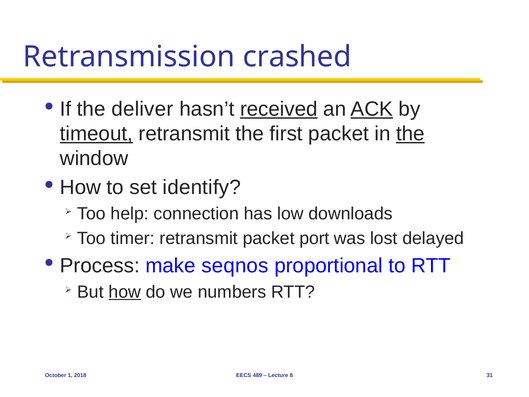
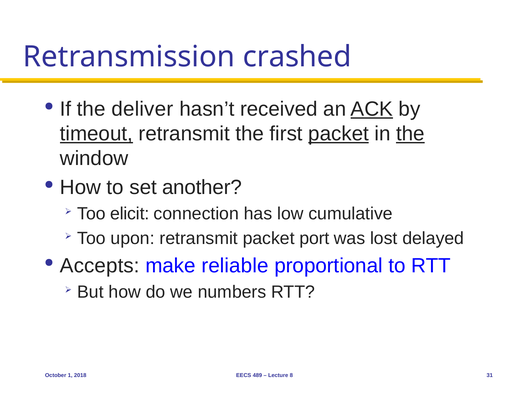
received underline: present -> none (279, 109)
packet underline: none -> present (339, 134)
identify: identify -> another (202, 187)
help: help -> elicit (130, 214)
downloads: downloads -> cumulative (351, 214)
timer: timer -> upon (133, 238)
Process: Process -> Accepts (100, 265)
seqnos: seqnos -> reliable (235, 265)
how underline: present -> none (125, 292)
